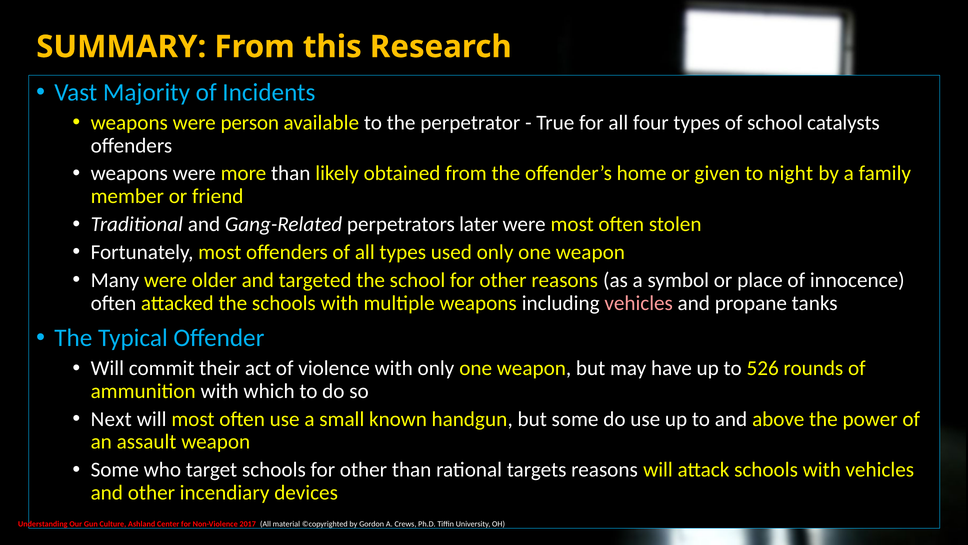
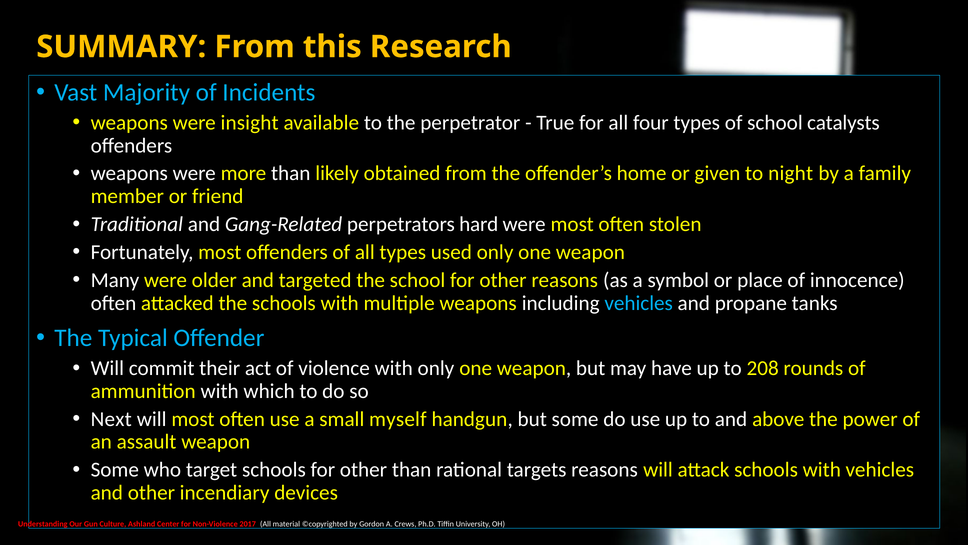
person: person -> insight (250, 123)
later: later -> hard (479, 224)
vehicles colour: pink -> light blue (639, 303)
526: 526 -> 208 (763, 368)
known: known -> myself (398, 419)
